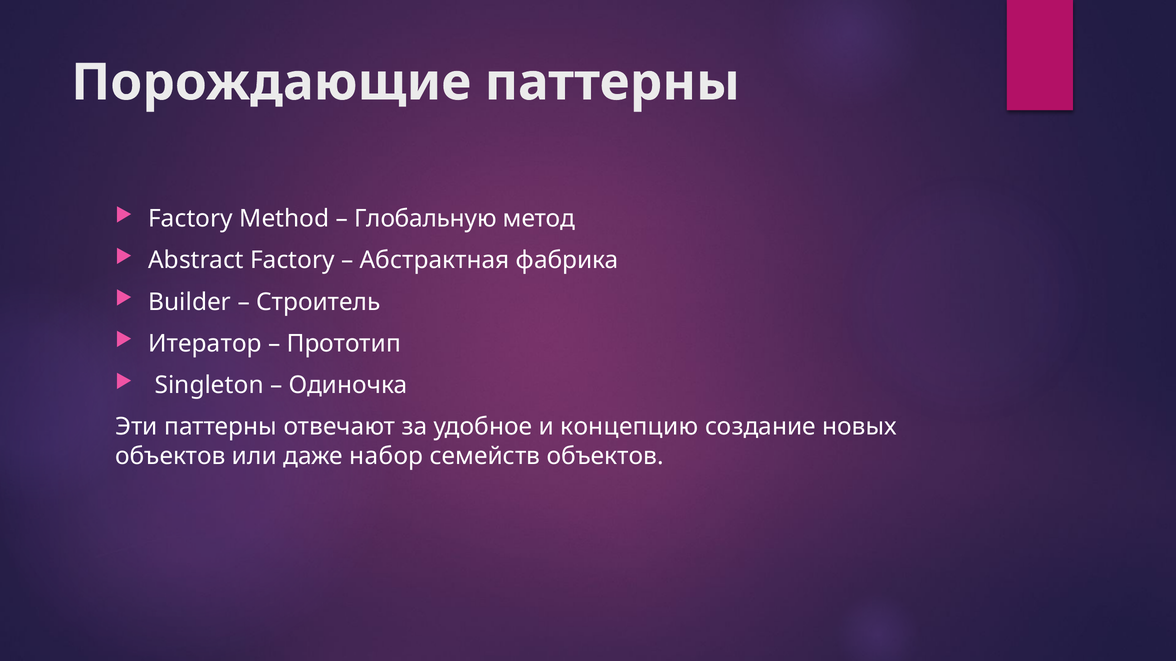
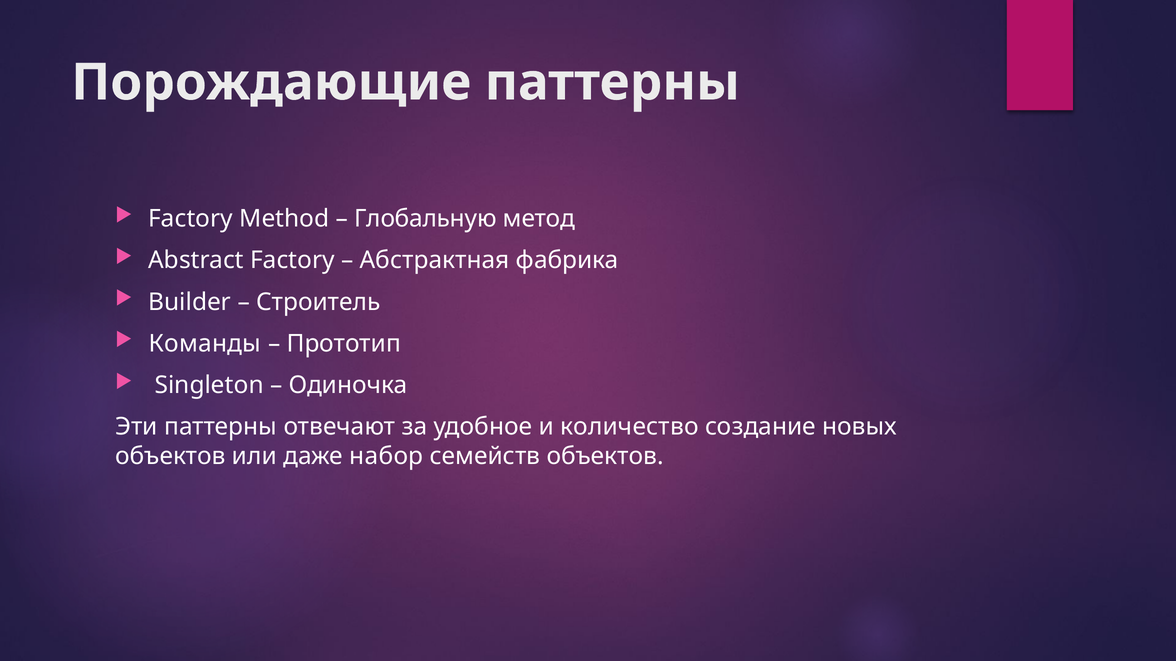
Итератор: Итератор -> Команды (205, 344)
концепцию: концепцию -> количество (629, 427)
